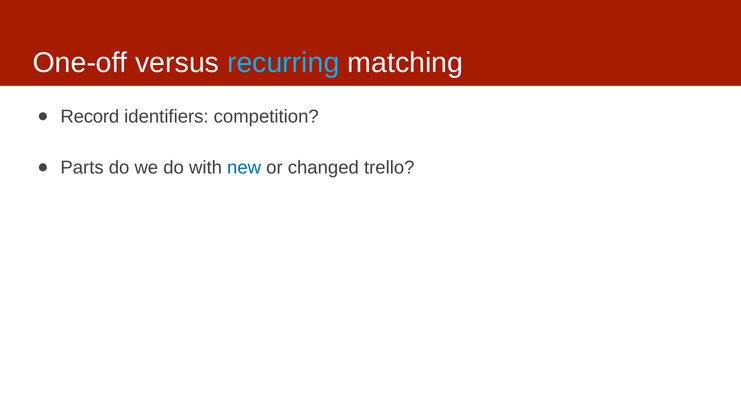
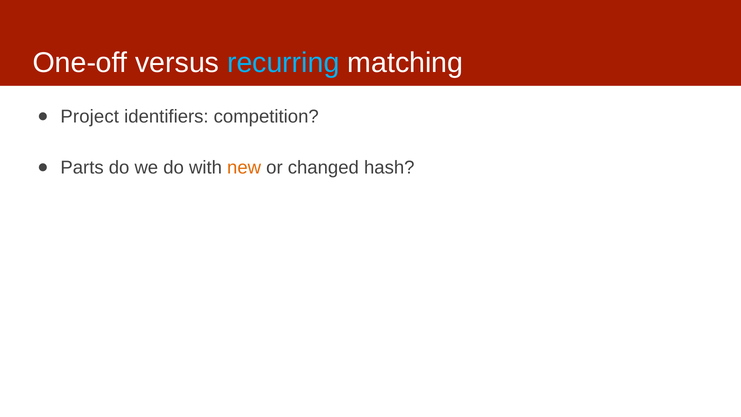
Record: Record -> Project (90, 117)
new colour: blue -> orange (244, 168)
trello: trello -> hash (389, 168)
